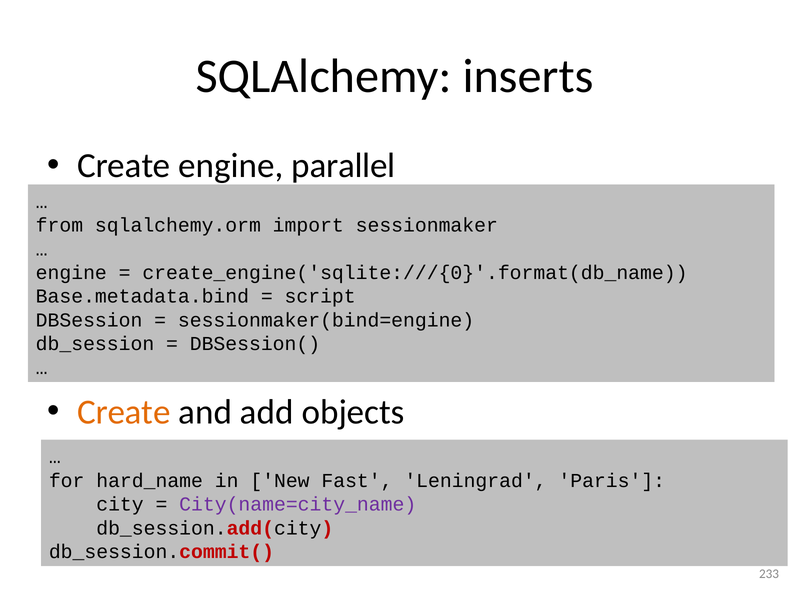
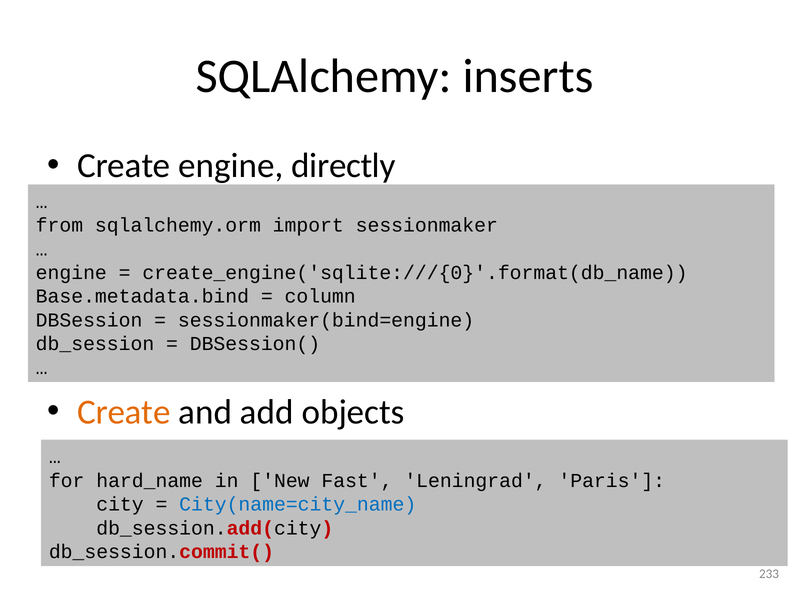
parallel: parallel -> directly (343, 166)
script: script -> column (320, 296)
City(name=city_name colour: purple -> blue (298, 504)
